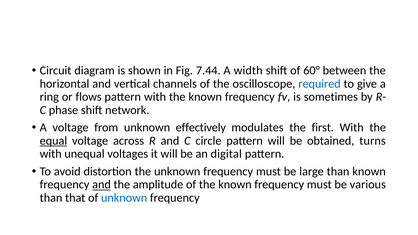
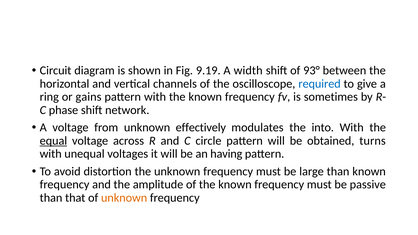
7.44: 7.44 -> 9.19 (208, 71)
60°: 60° -> 93° (312, 71)
flows: flows -> gains (89, 97)
first: first -> into (323, 128)
digital: digital -> having (226, 154)
and underline: present -> none (102, 185)
various: various -> passive (368, 185)
unknown colour: blue -> orange (124, 198)
